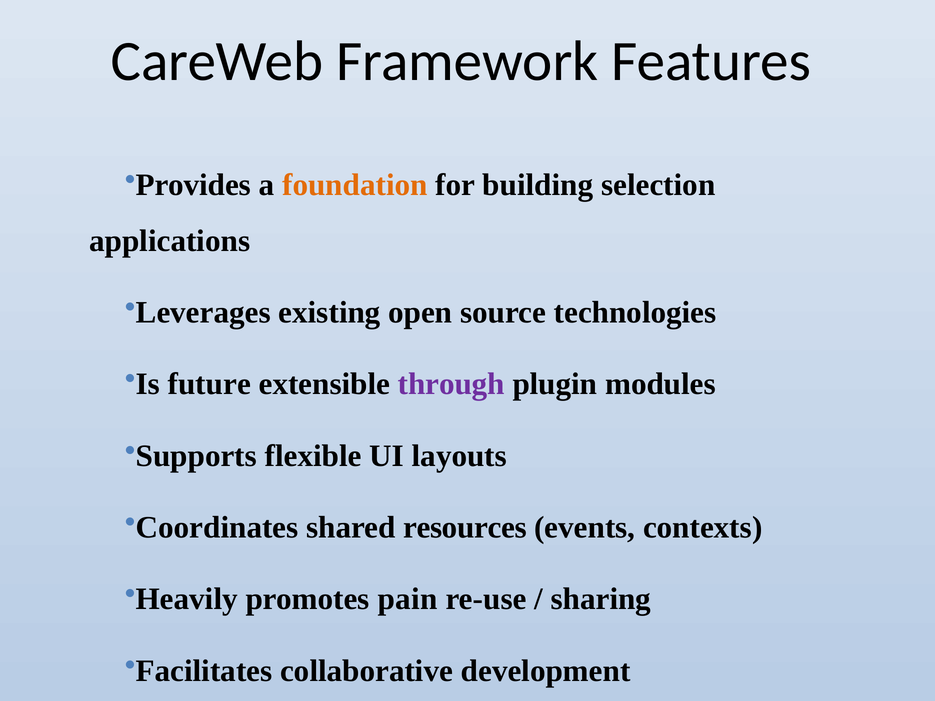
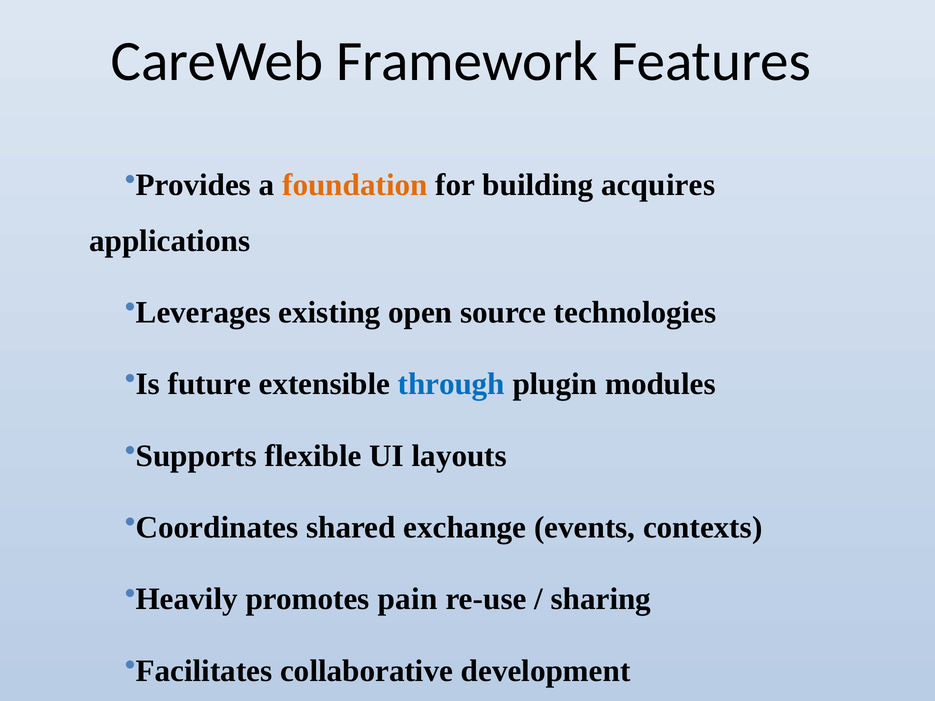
selection: selection -> acquires (658, 185)
through colour: purple -> blue (451, 384)
resources: resources -> exchange (465, 528)
